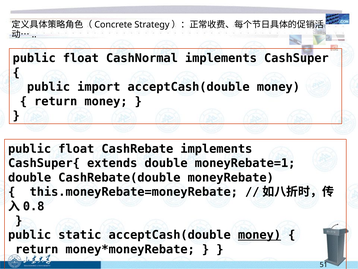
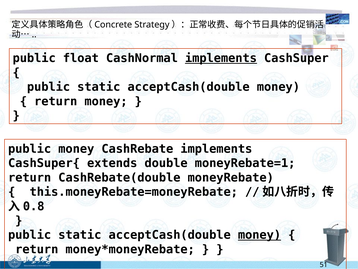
implements underline: none -> present (221, 58)
import: import -> static (99, 87)
float: float -> money (76, 149)
double: double -> return (30, 177)
